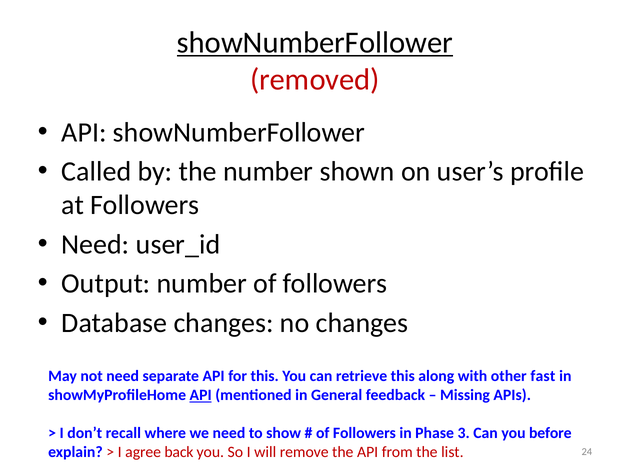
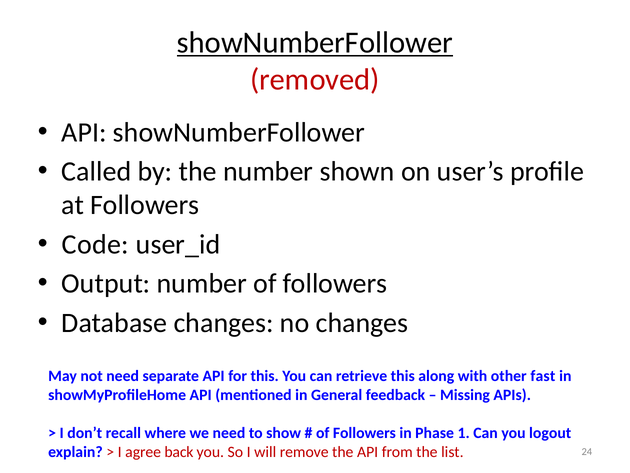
Need: Need -> Code (95, 244)
API underline: present -> none (201, 395)
3: 3 -> 1 (464, 433)
before: before -> logout (550, 433)
